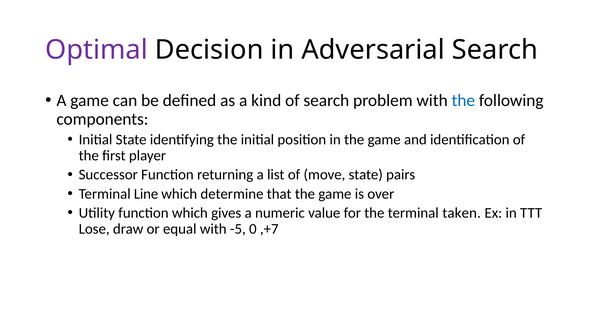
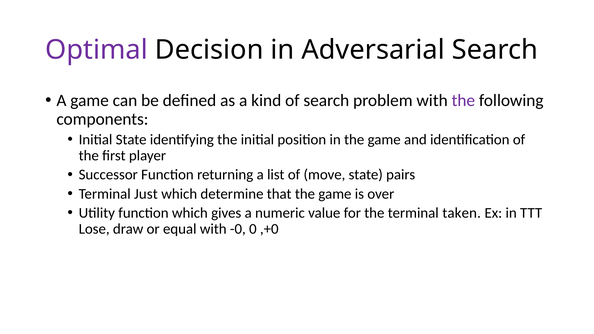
the colour: blue -> purple (463, 100)
Line: Line -> Just (146, 194)
-5: -5 -> -0 (238, 229)
,+7: ,+7 -> ,+0 (269, 229)
